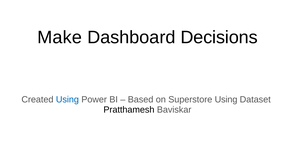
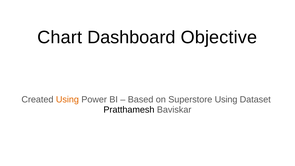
Make: Make -> Chart (60, 37)
Decisions: Decisions -> Objective (219, 37)
Using colour: blue -> orange (67, 100)
